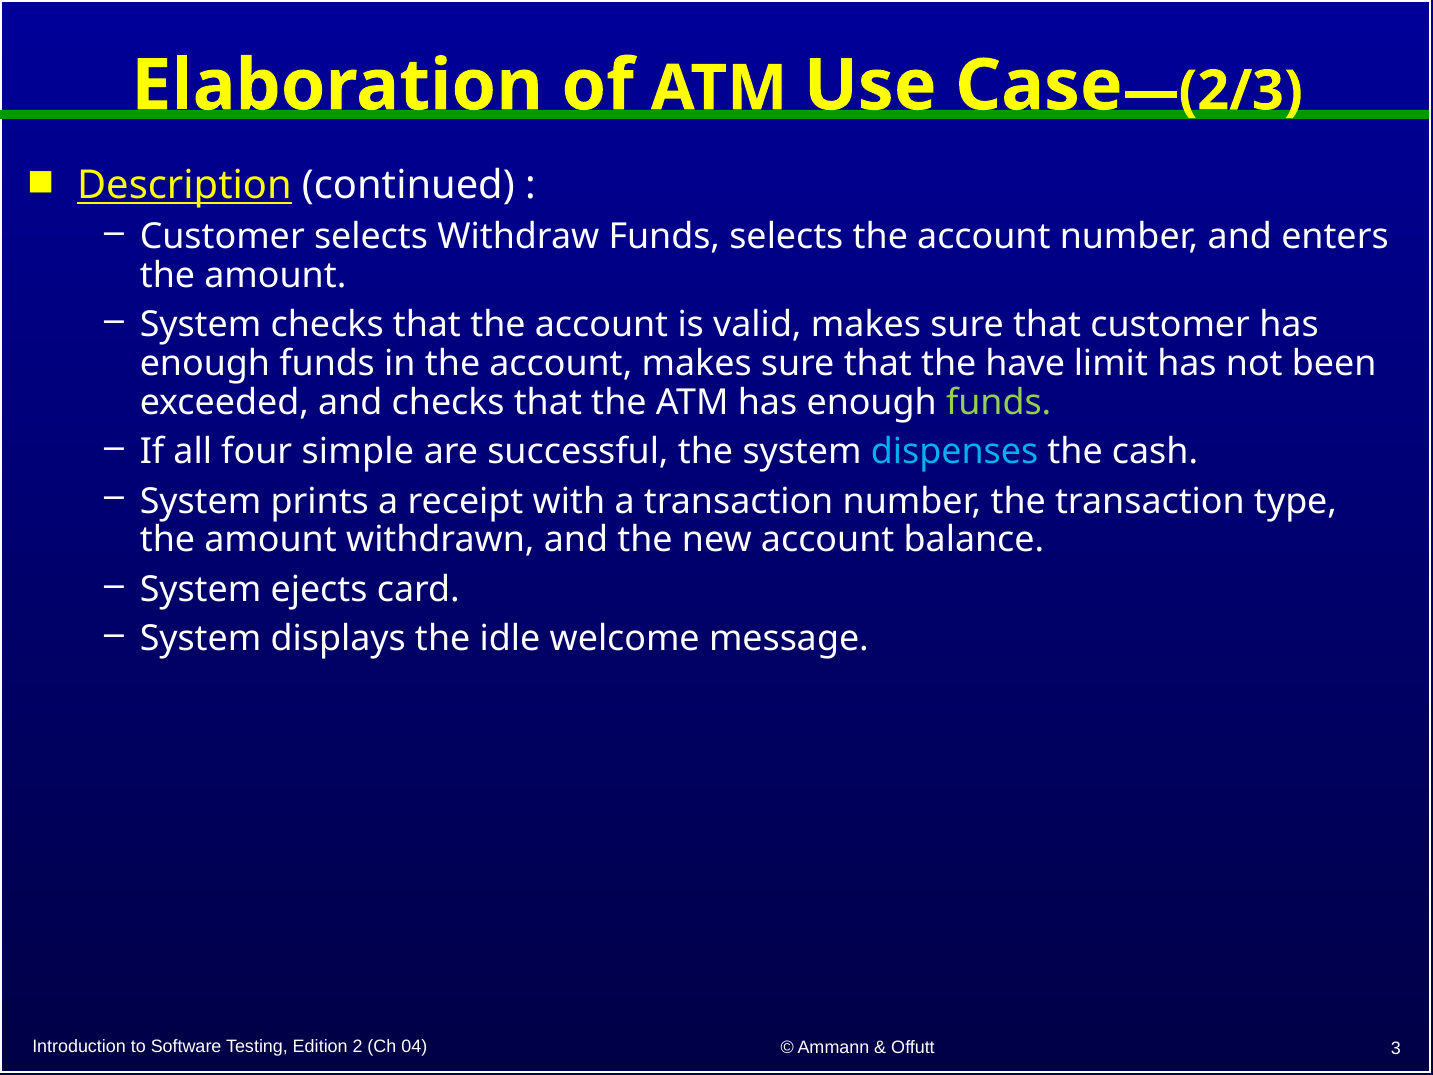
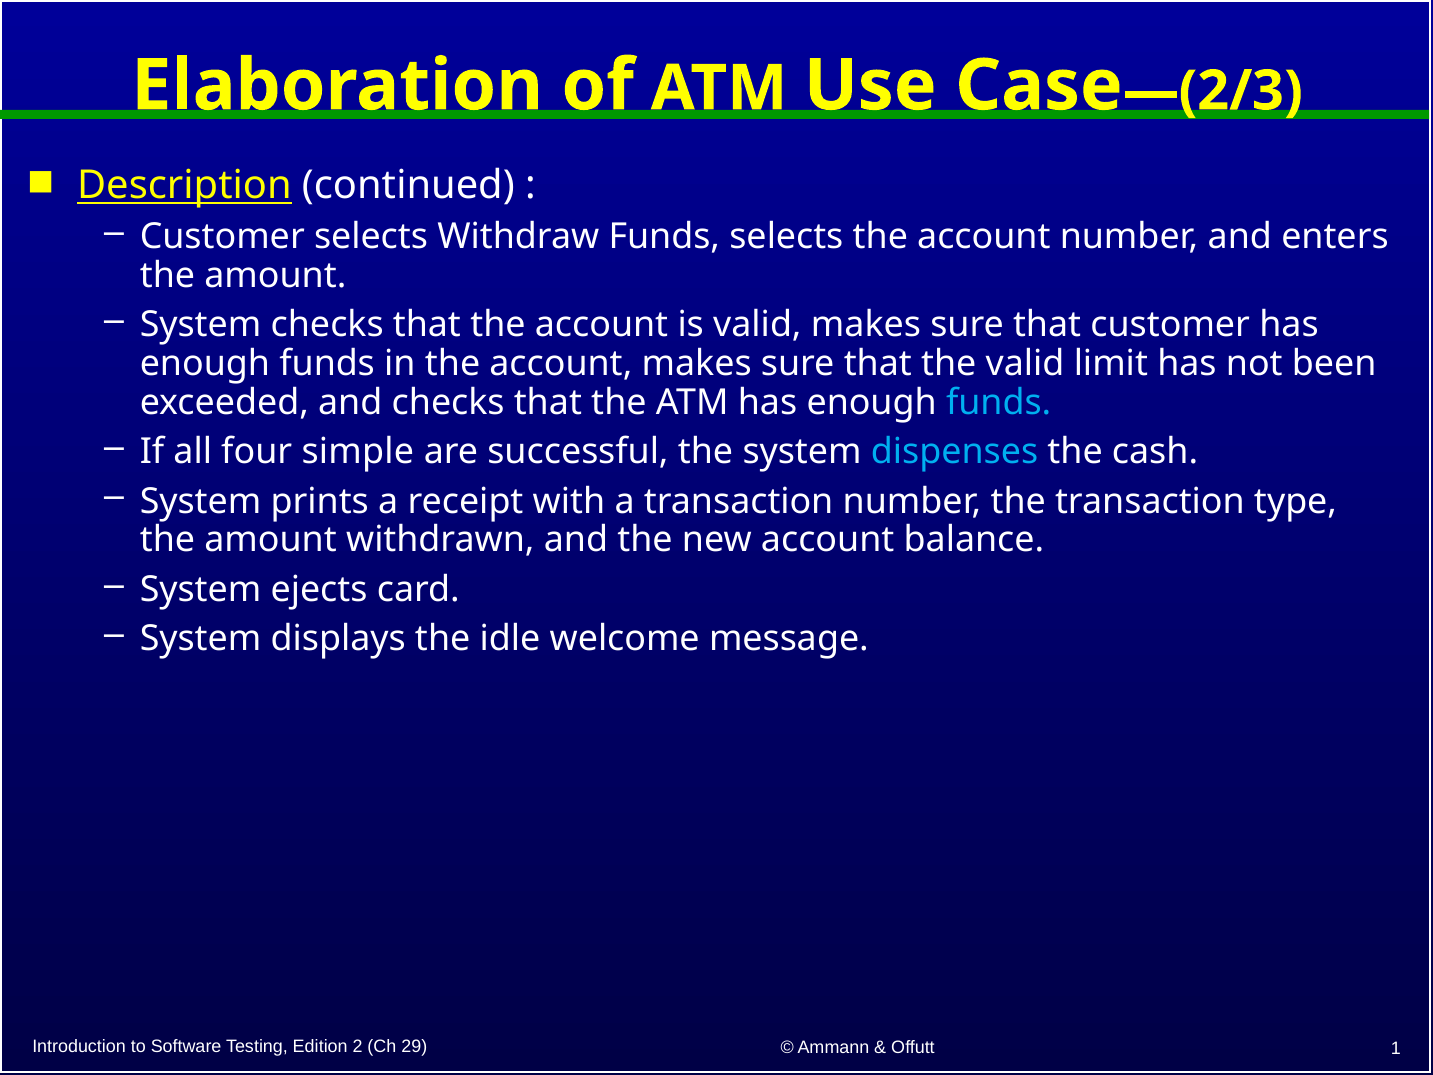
the have: have -> valid (1025, 364)
funds colour: light green -> light blue (999, 402)
04: 04 -> 29 (414, 1046)
3: 3 -> 1 (1396, 1048)
